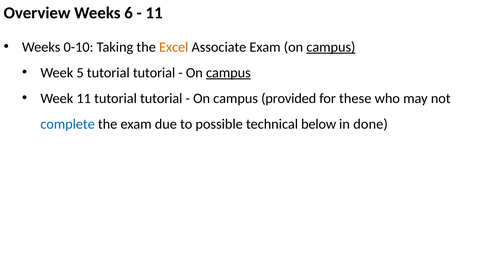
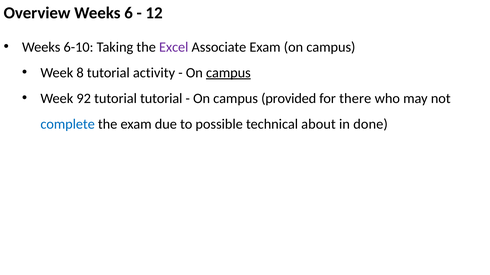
11: 11 -> 12 (154, 13)
0-10: 0-10 -> 6-10 (78, 47)
Excel colour: orange -> purple (174, 47)
campus underline: present -> none (331, 47)
5: 5 -> 8 (80, 73)
tutorial: tutorial -> activity (154, 73)
Week 11: 11 -> 92 (84, 99)
these: these -> there (355, 99)
below: below -> about (318, 124)
